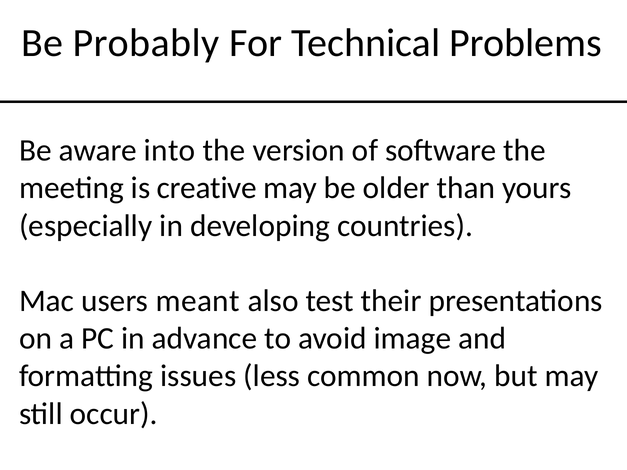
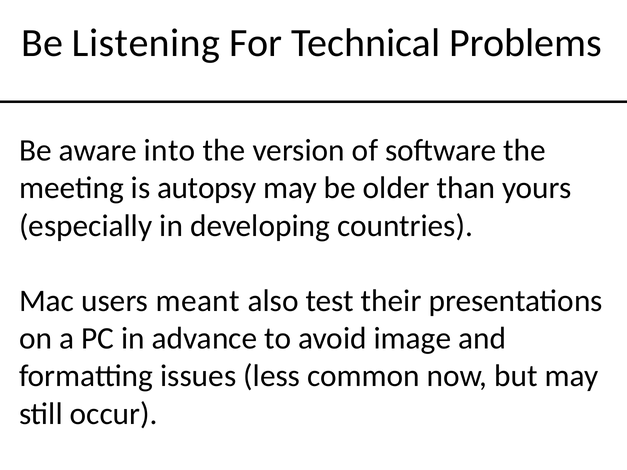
Probably: Probably -> Listening (146, 43)
creative: creative -> autopsy (207, 188)
